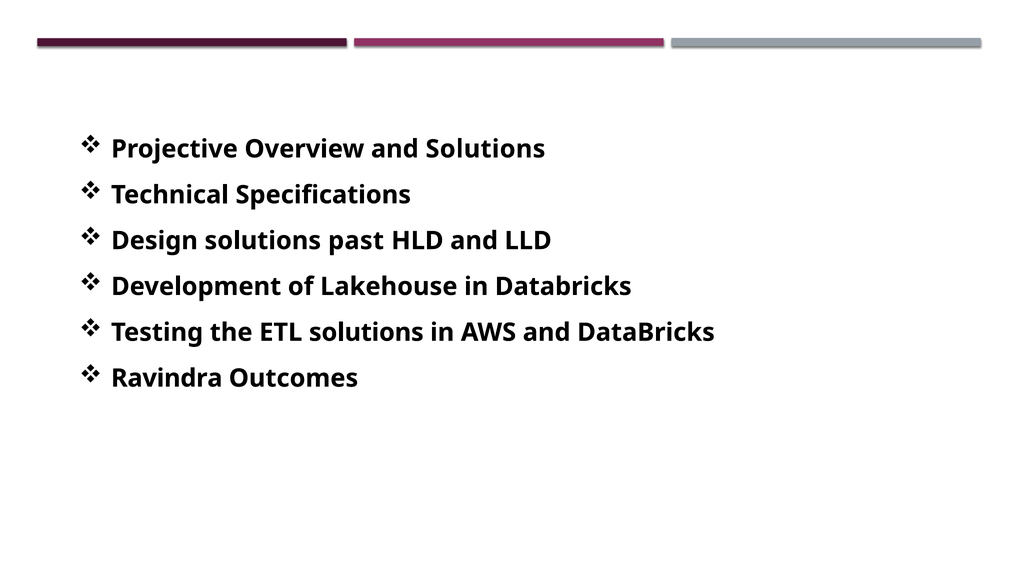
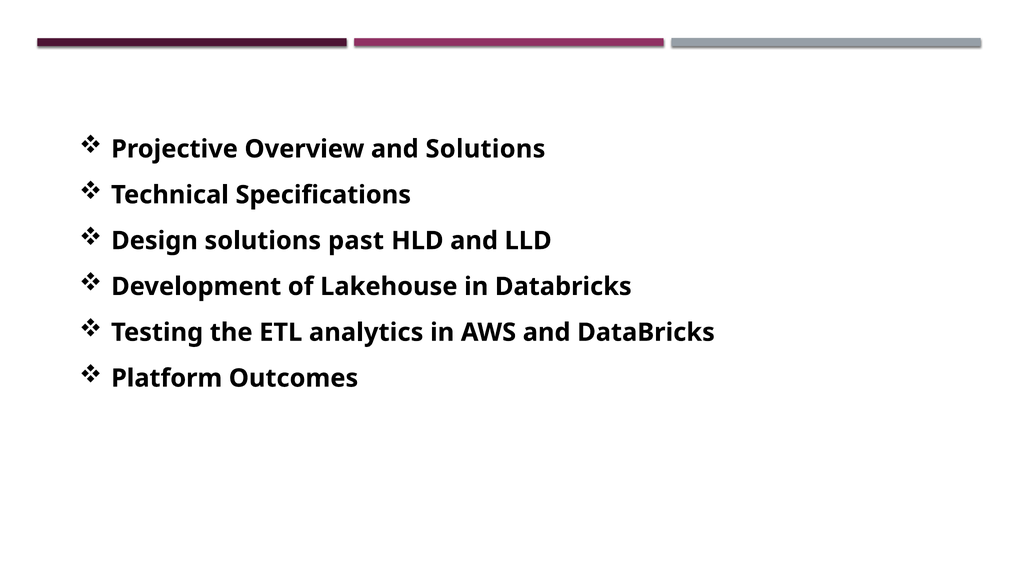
ETL solutions: solutions -> analytics (366, 332)
Ravindra: Ravindra -> Platform (167, 378)
